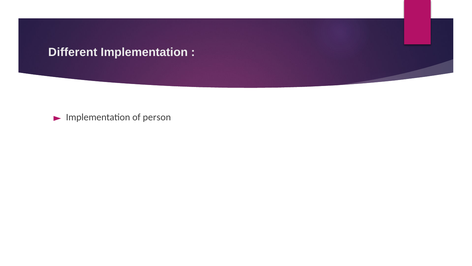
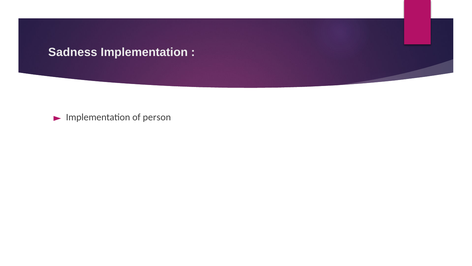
Different: Different -> Sadness (73, 52)
